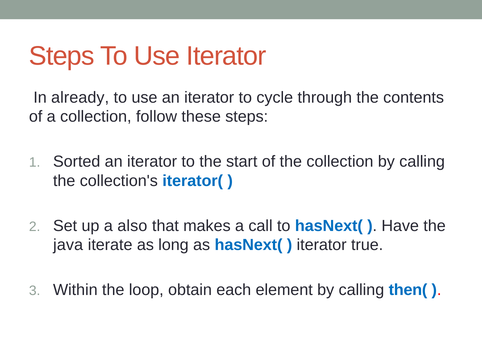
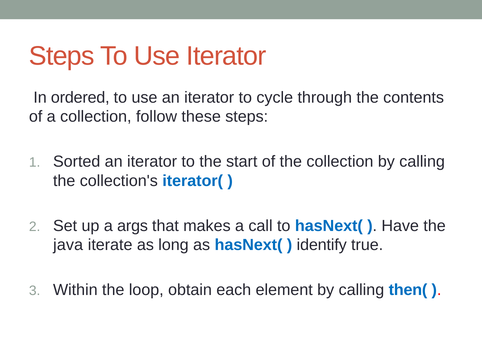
already: already -> ordered (80, 98)
also: also -> args (133, 226)
iterator: iterator -> identify (322, 245)
